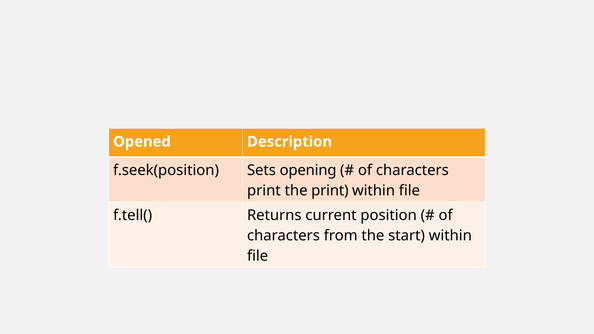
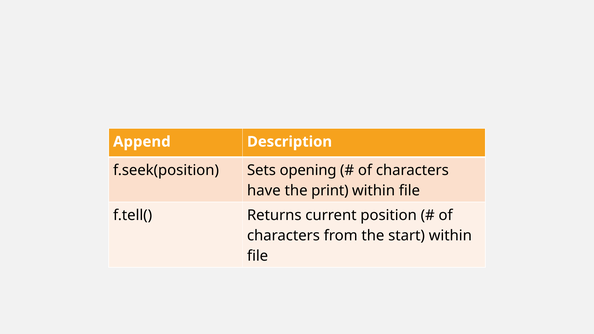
Opened: Opened -> Append (142, 142)
print: print -> have (264, 191)
